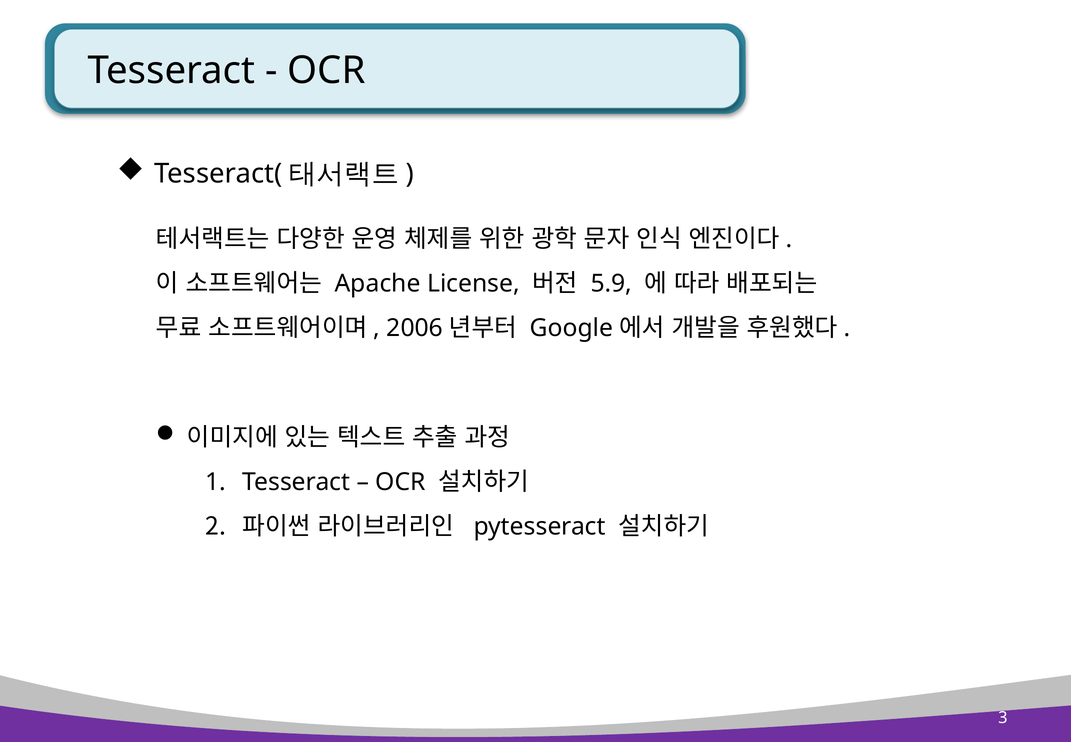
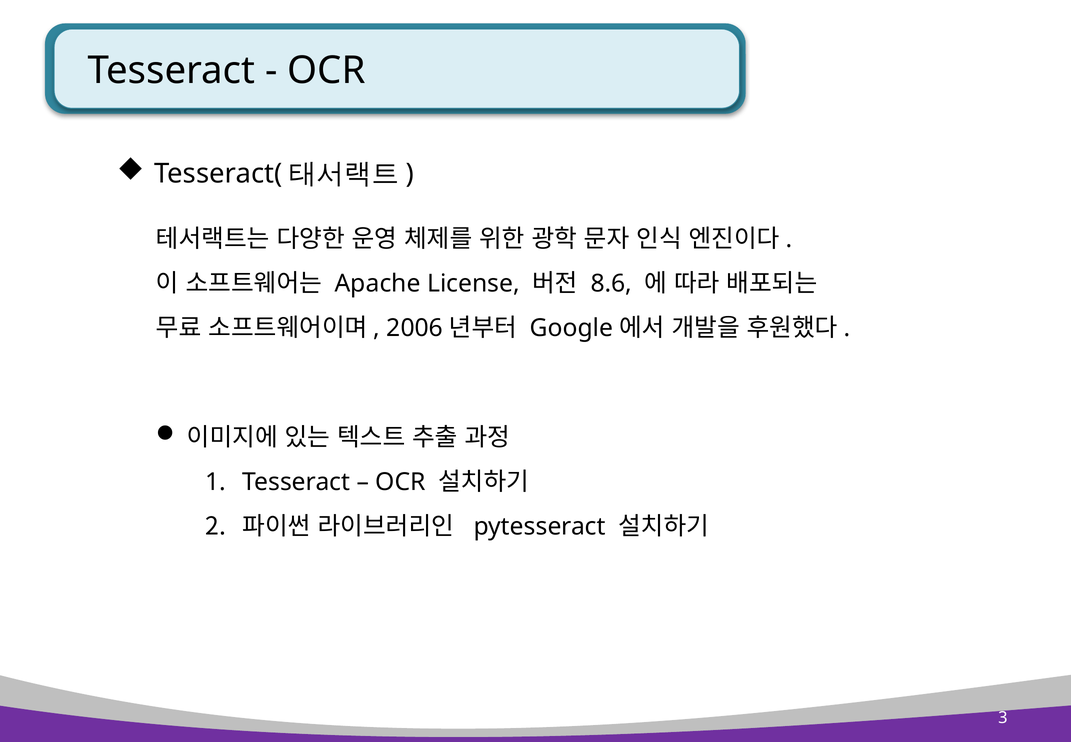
5.9: 5.9 -> 8.6 (611, 283)
